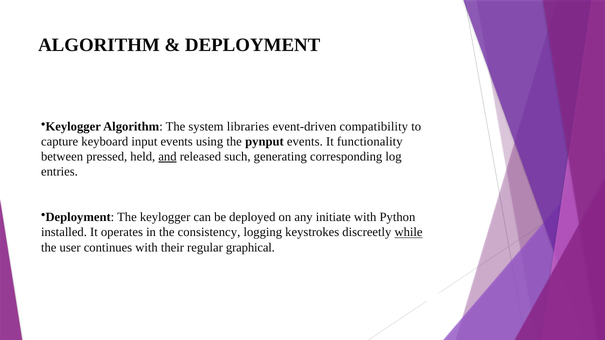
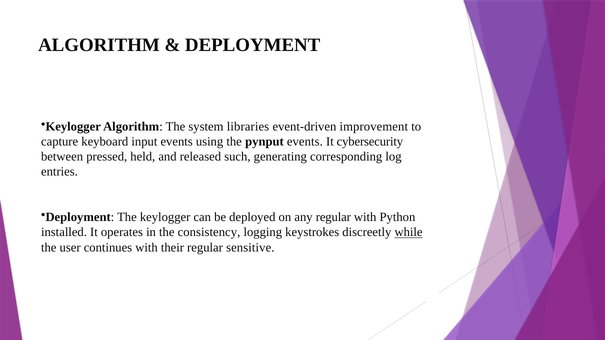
compatibility: compatibility -> improvement (374, 127)
functionality: functionality -> cybersecurity (370, 142)
and underline: present -> none (168, 157)
any initiate: initiate -> regular (333, 217)
graphical: graphical -> sensitive (250, 248)
